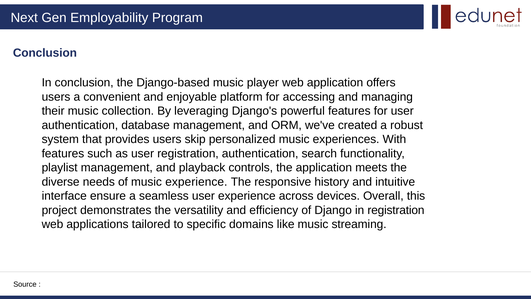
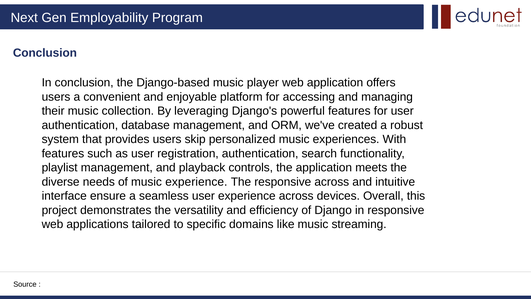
responsive history: history -> across (332, 182)
in registration: registration -> responsive (396, 210)
